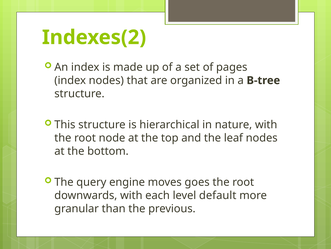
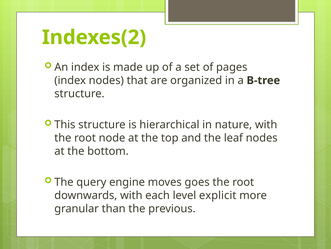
default: default -> explicit (218, 195)
